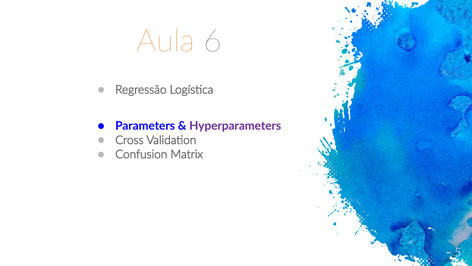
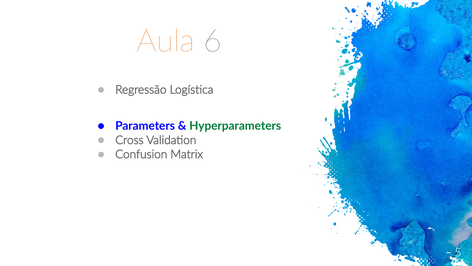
Hyperparameters colour: purple -> green (235, 126)
